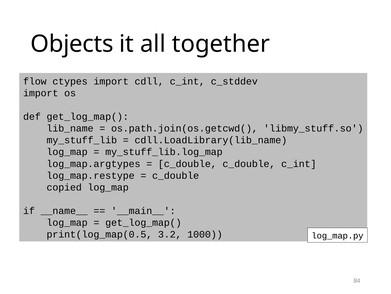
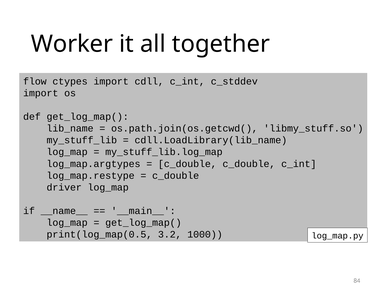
Objects: Objects -> Worker (72, 44)
copied: copied -> driver (64, 187)
